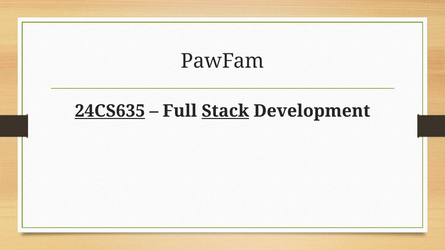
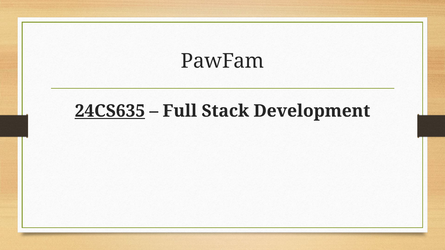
Stack underline: present -> none (225, 111)
